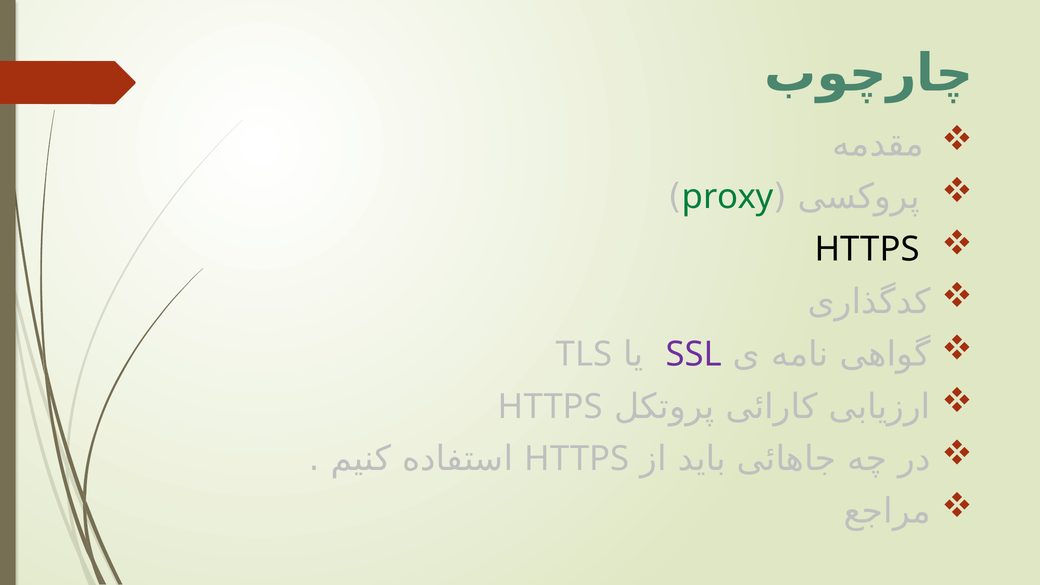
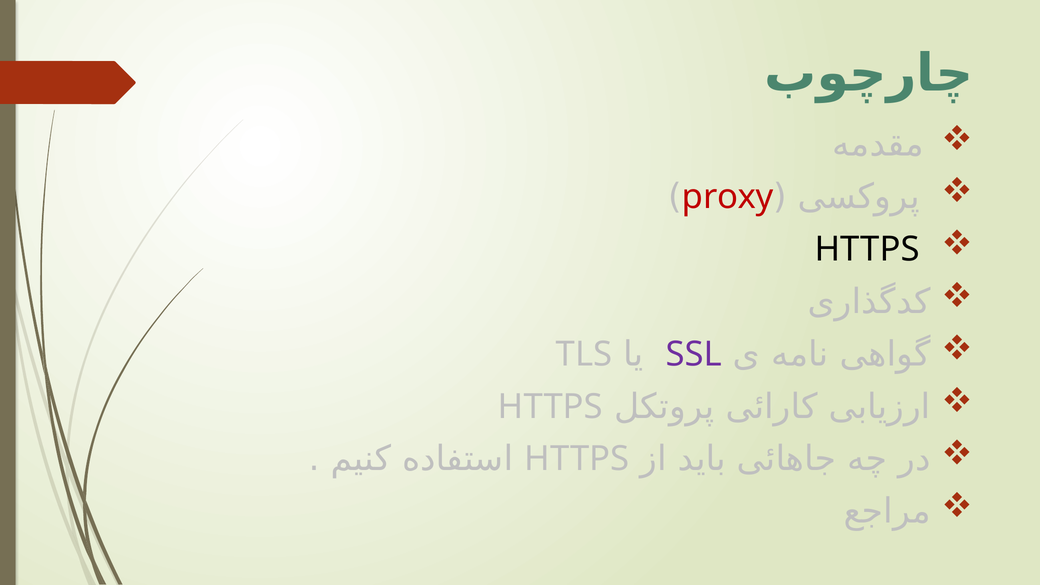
proxy colour: green -> red (728, 197)
